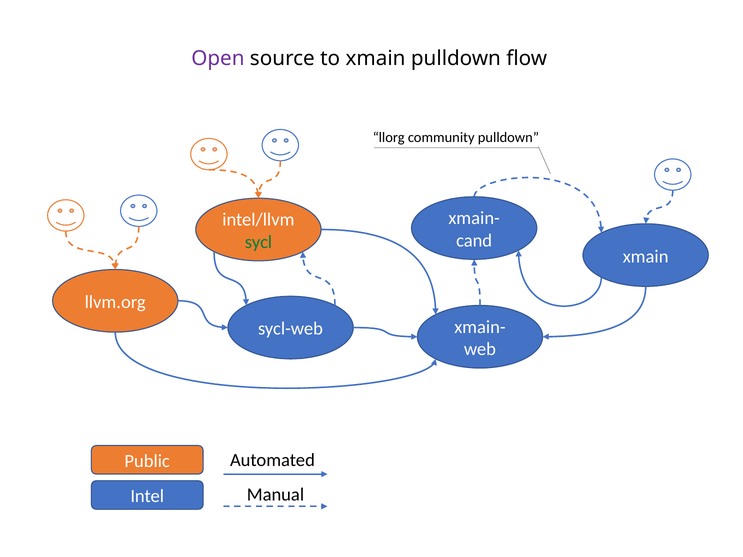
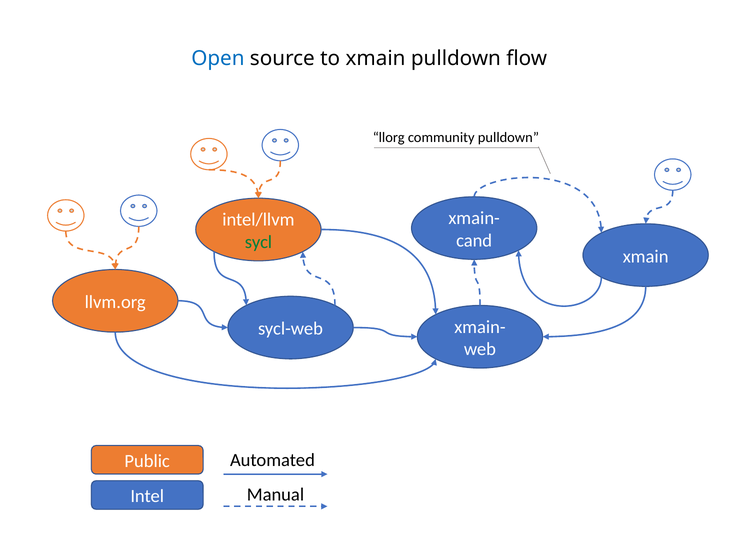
Open colour: purple -> blue (218, 59)
